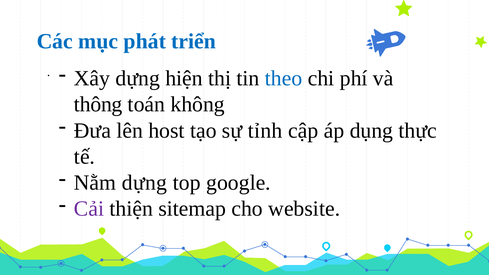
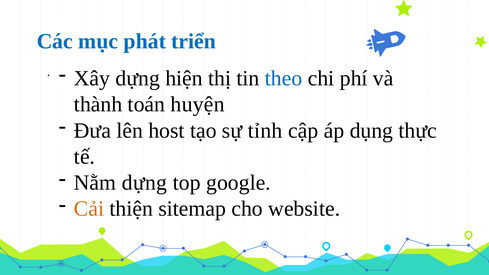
thông: thông -> thành (98, 105)
không: không -> huyện (198, 105)
Cải colour: purple -> orange (89, 209)
